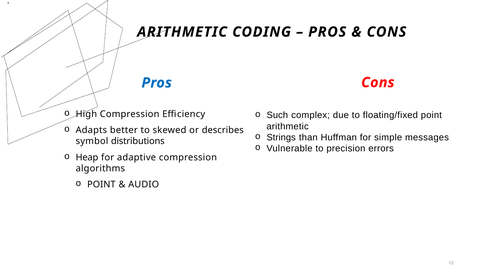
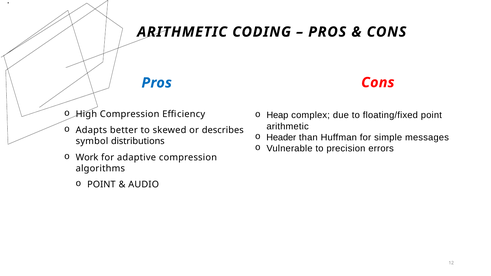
Such: Such -> Heap (277, 115)
Strings: Strings -> Header (281, 137)
Heap: Heap -> Work (87, 157)
